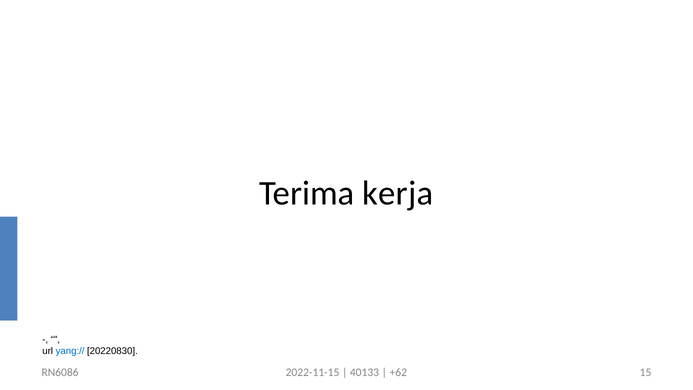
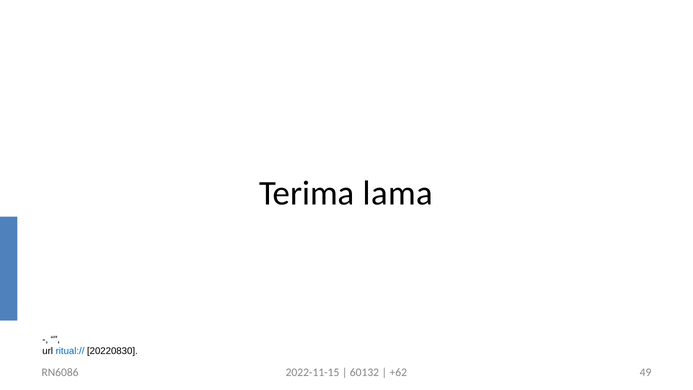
kerja: kerja -> lama (398, 193)
yang://: yang:// -> ritual:// (70, 351)
40133: 40133 -> 60132 (364, 372)
15: 15 -> 49 (646, 372)
